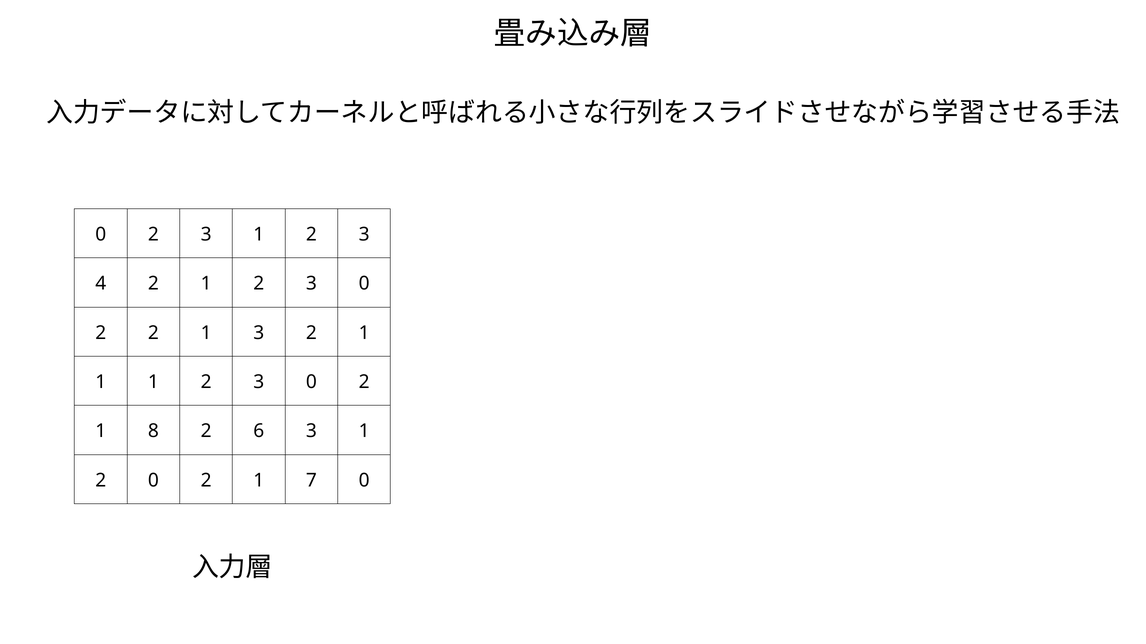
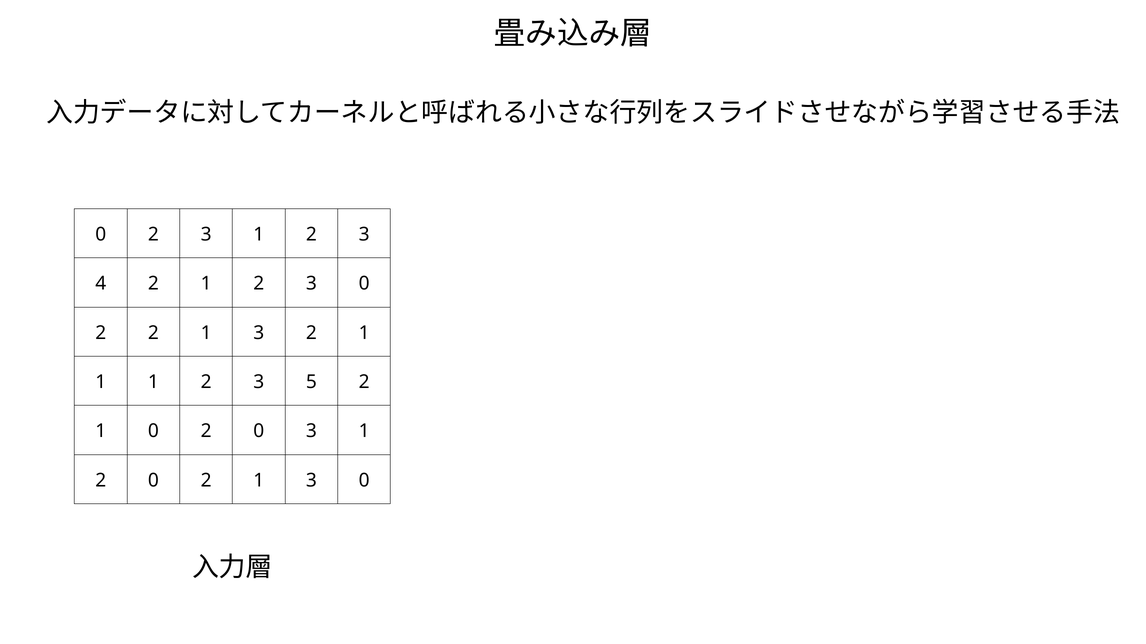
0: 0 -> 5 (311, 382)
1 8: 8 -> 0 (153, 431)
6: 6 -> 0 (259, 431)
0 2 1 7: 7 -> 3 (311, 481)
